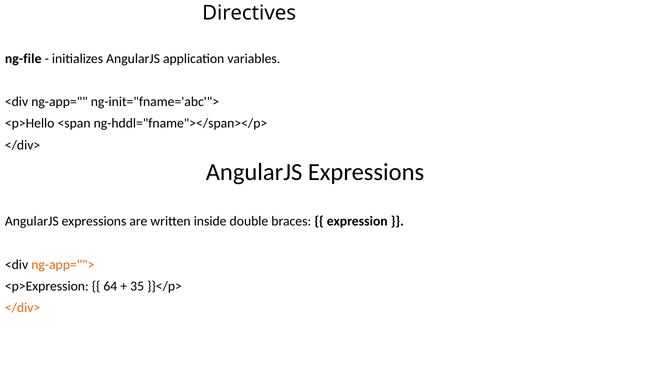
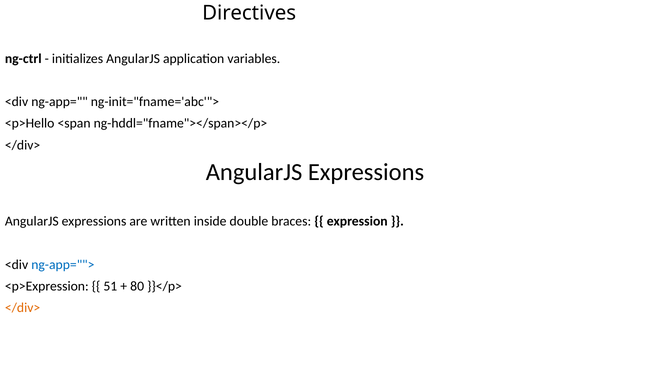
ng-file: ng-file -> ng-ctrl (23, 59)
ng-app=""> colour: orange -> blue (63, 265)
64: 64 -> 51 (110, 286)
35: 35 -> 80 (137, 286)
